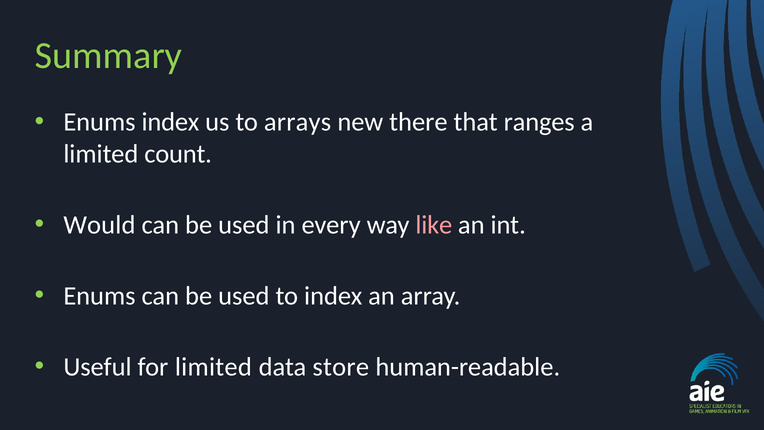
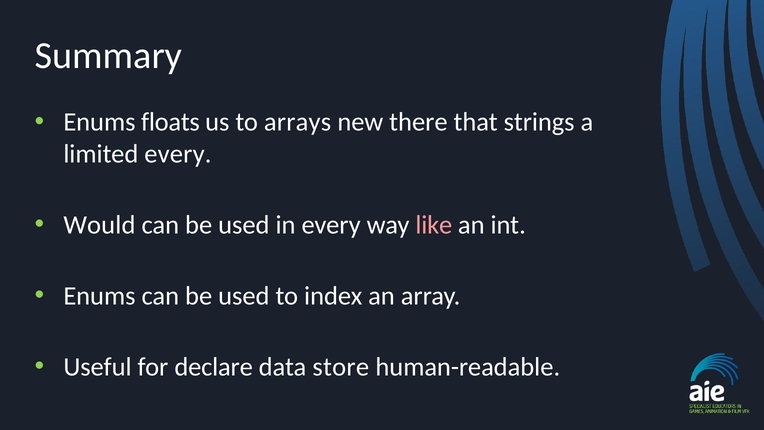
Summary colour: light green -> white (108, 56)
Enums index: index -> floats (170, 122)
ranges: ranges -> strings (539, 122)
limited count: count -> every (178, 154)
for limited: limited -> declare (214, 367)
